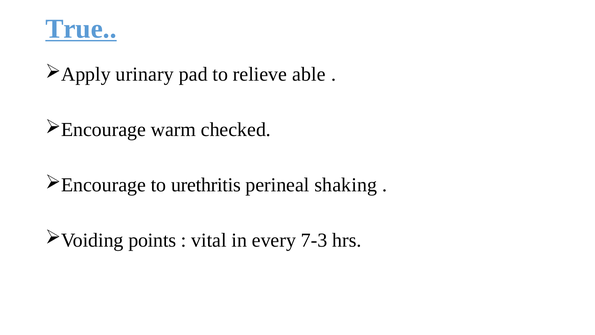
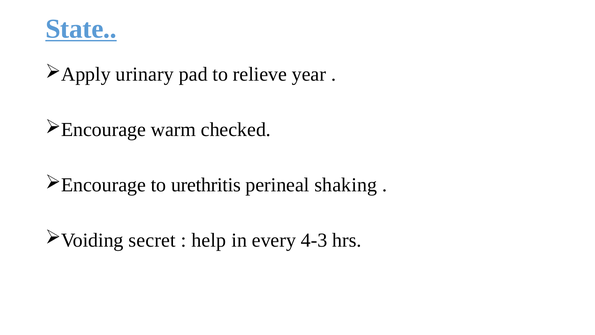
True: True -> State (81, 29)
able: able -> year (309, 74)
points: points -> secret (152, 240)
vital: vital -> help (209, 240)
7-3: 7-3 -> 4-3 (314, 240)
